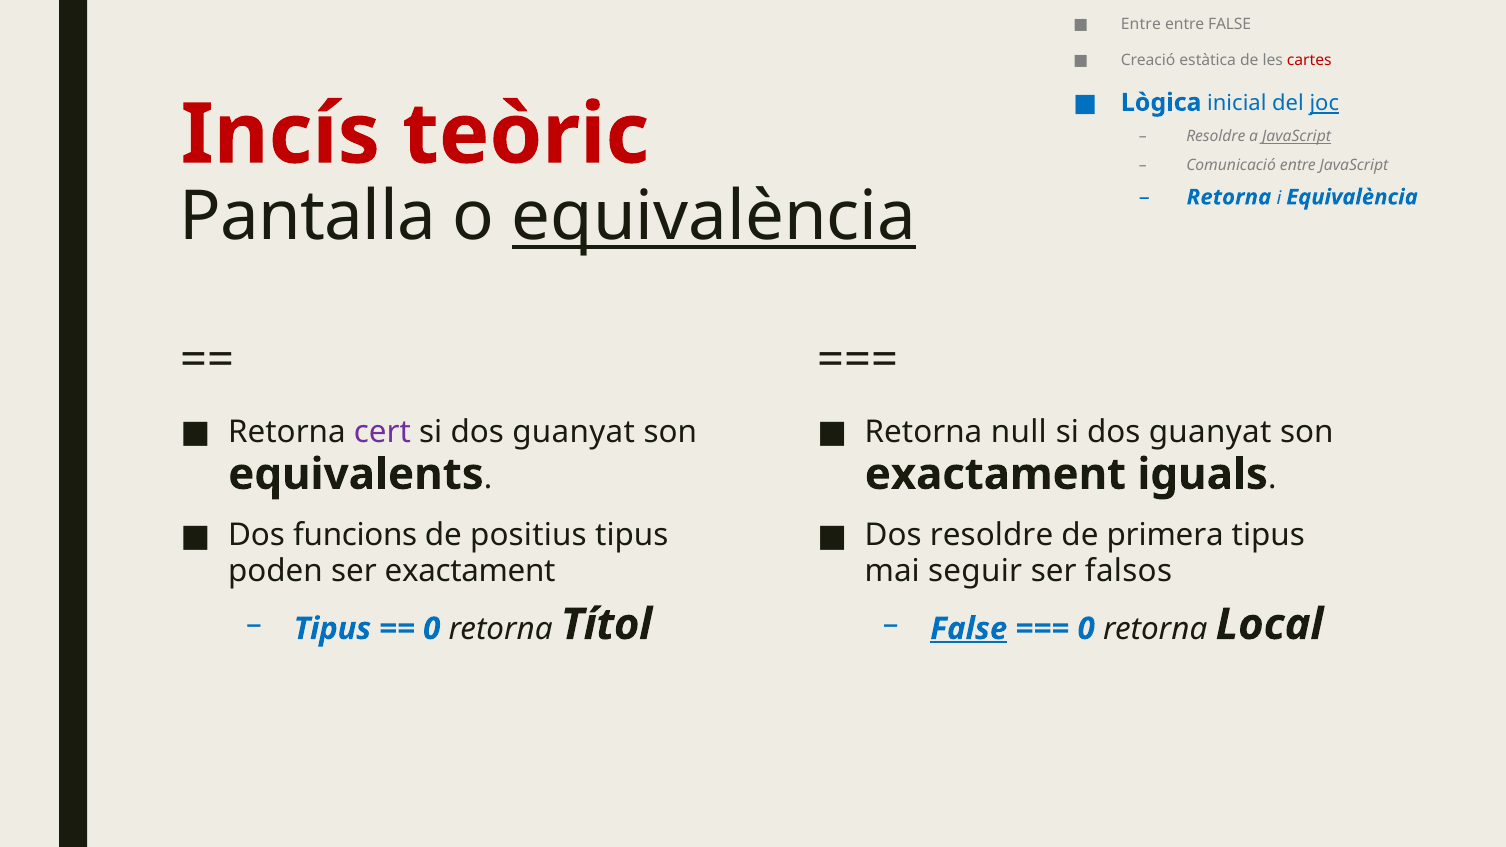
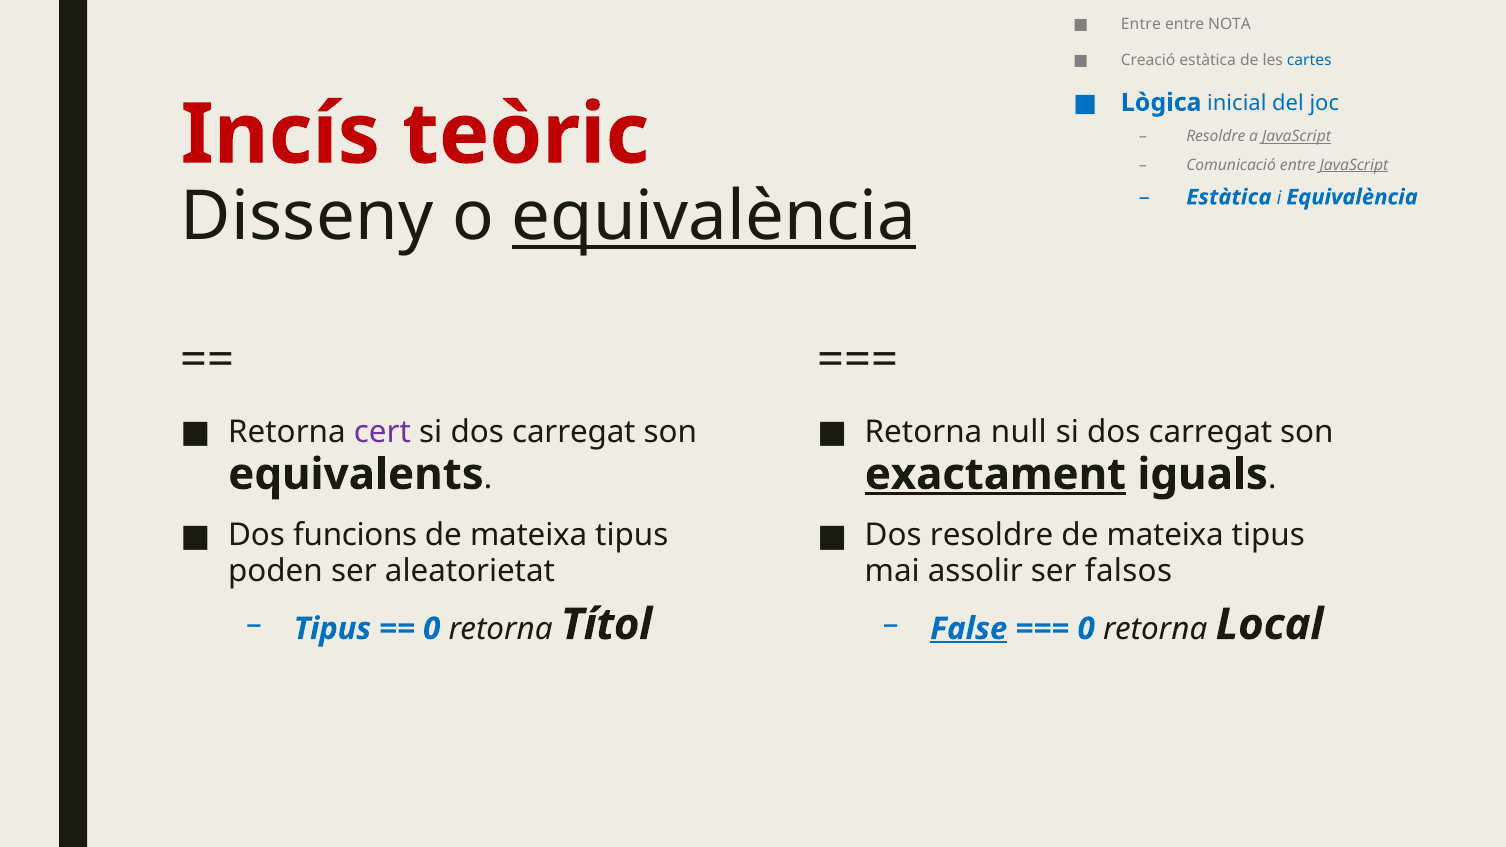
entre FALSE: FALSE -> NOTA (1230, 24)
cartes colour: red -> blue (1309, 61)
joc underline: present -> none (1324, 104)
JavaScript underline: none -> present (1354, 165)
Retorna: Retorna -> Estàtica (1229, 197)
Pantalla: Pantalla -> Disseny (307, 217)
guanyat: guanyat -> carregat (574, 432)
guanyat: guanyat -> carregat (1210, 432)
exactament underline: none -> present (995, 474)
positius: positius -> mateixa (529, 536)
primera: primera -> mateixa (1165, 536)
ser exactament: exactament -> aleatorietat (470, 571)
seguir: seguir -> assolir (975, 571)
